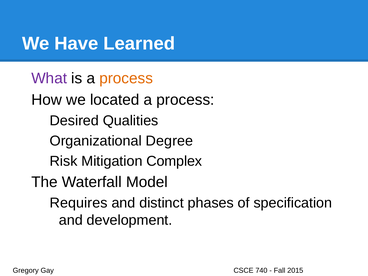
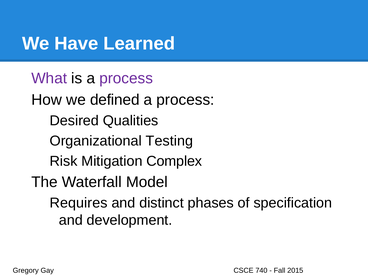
process colour: orange -> purple (126, 78)
located: located -> defined (115, 100)
Degree: Degree -> Testing (169, 141)
